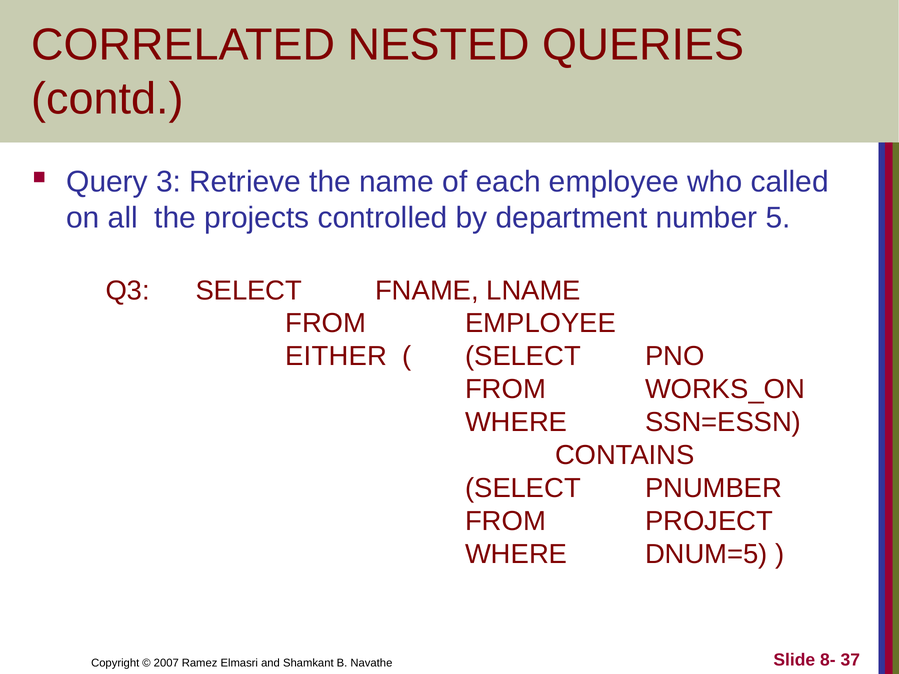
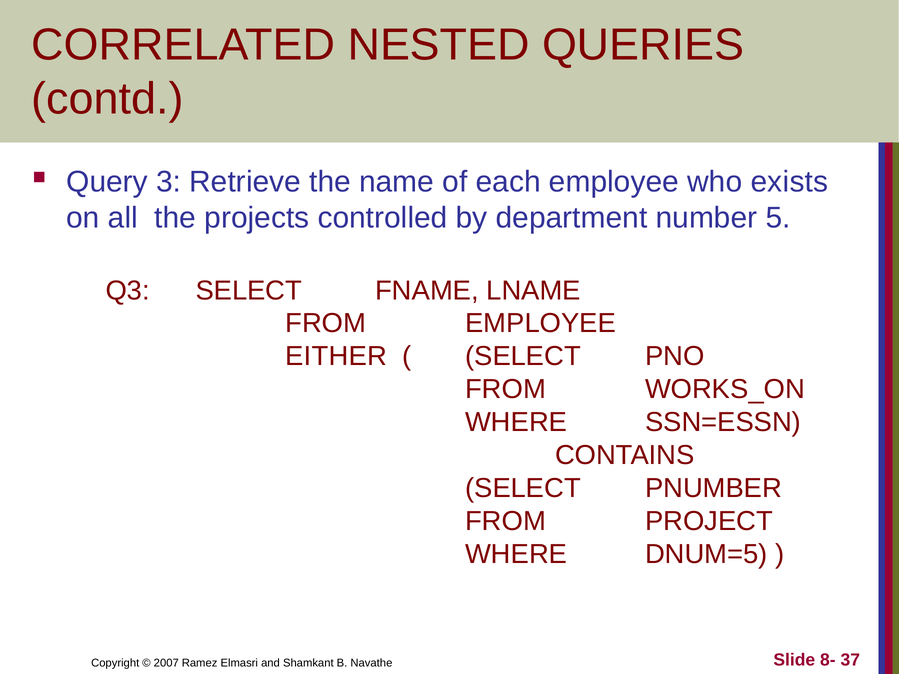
called: called -> exists (789, 182)
